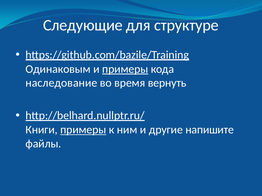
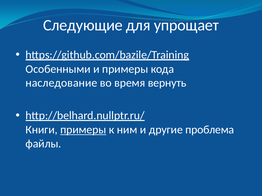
структуре: структуре -> упрощает (186, 25)
Одинаковым: Одинаковым -> Особенными (58, 69)
примеры underline: present -> none (125, 69)
напишите: напишите -> проблема (210, 130)
